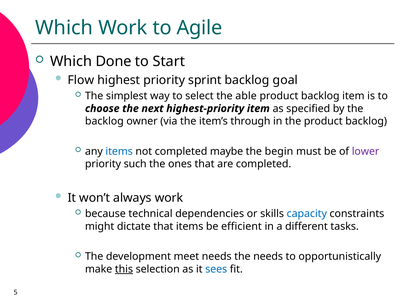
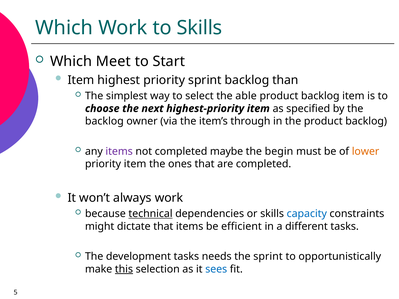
to Agile: Agile -> Skills (199, 28)
Done: Done -> Meet (113, 62)
Flow: Flow -> Item (81, 80)
goal: goal -> than (285, 80)
items colour: blue -> purple (119, 151)
lower colour: purple -> orange (366, 151)
priority such: such -> item (135, 164)
technical underline: none -> present (151, 214)
development meet: meet -> tasks (186, 257)
the needs: needs -> sprint (268, 257)
